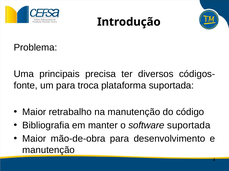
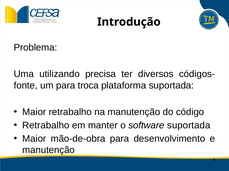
principais: principais -> utilizando (60, 74)
Bibliografia: Bibliografia -> Retrabalho (46, 126)
